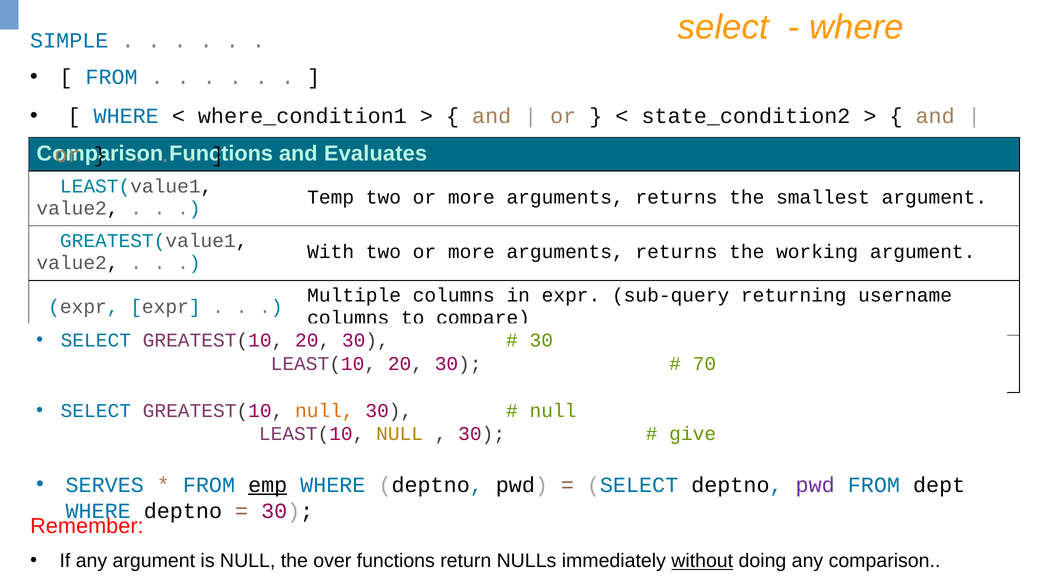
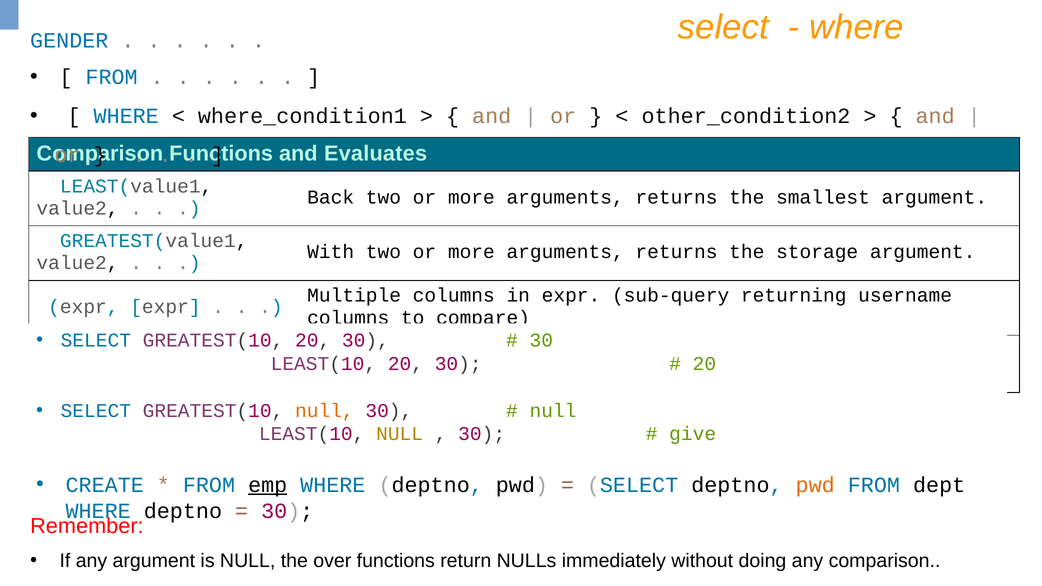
SIMPLE: SIMPLE -> GENDER (69, 41)
state_condition2: state_condition2 -> other_condition2 (746, 116)
Temp: Temp -> Back (331, 197)
working: working -> storage (817, 252)
70: 70 -> 20 (704, 364)
SERVES: SERVES -> CREATE (105, 485)
pwd colour: purple -> orange (815, 485)
without underline: present -> none (702, 561)
